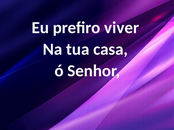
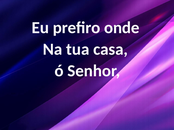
viver: viver -> onde (122, 28)
